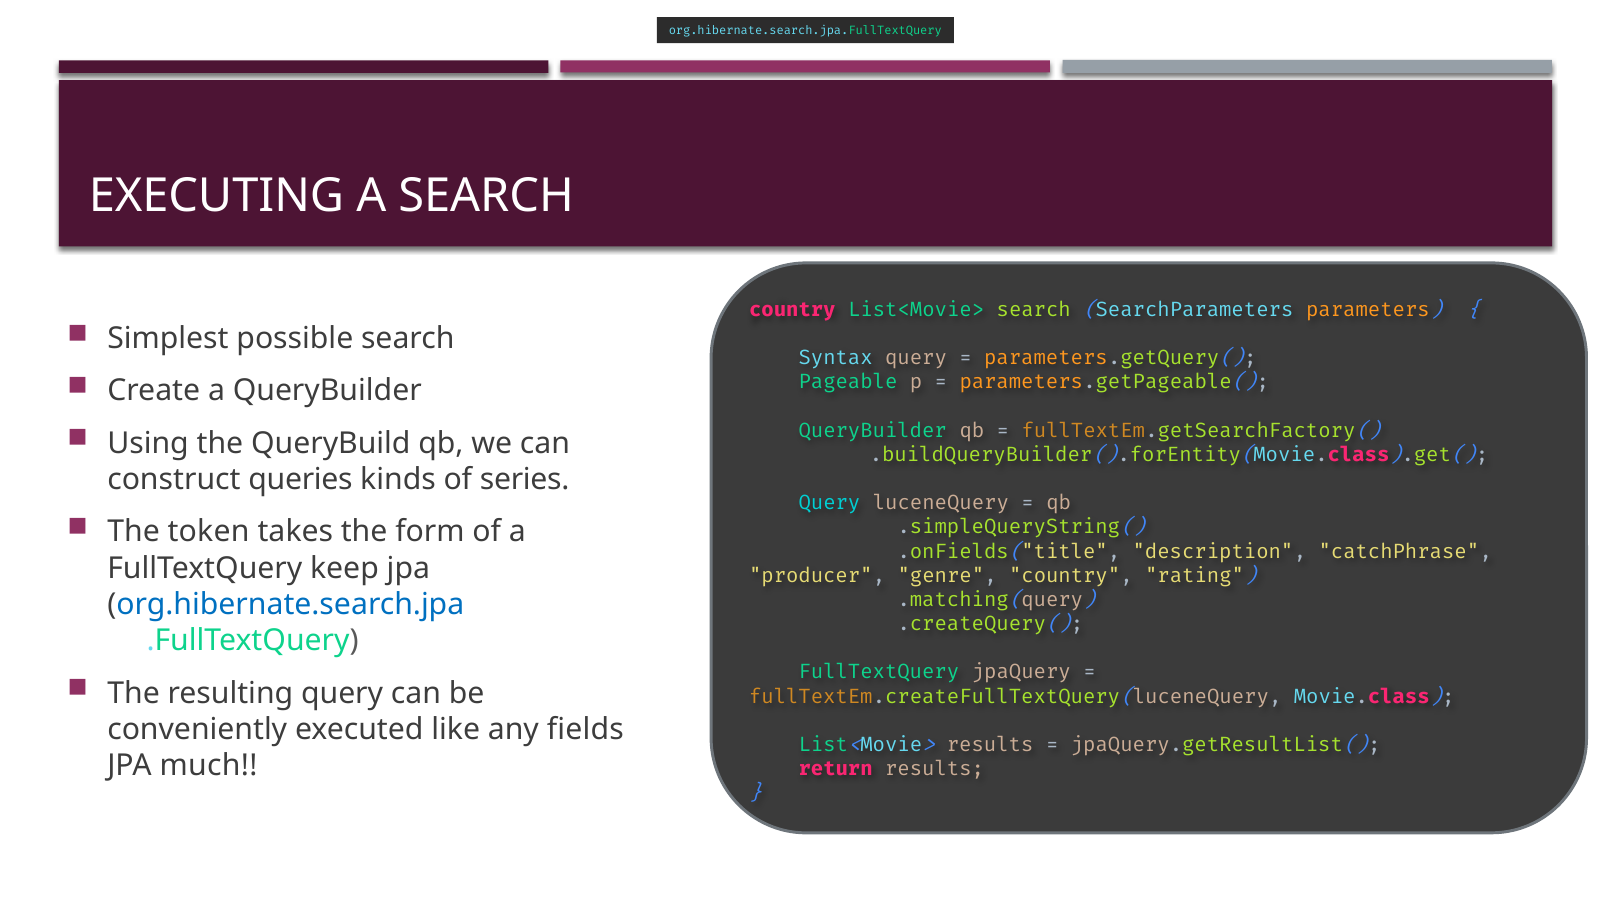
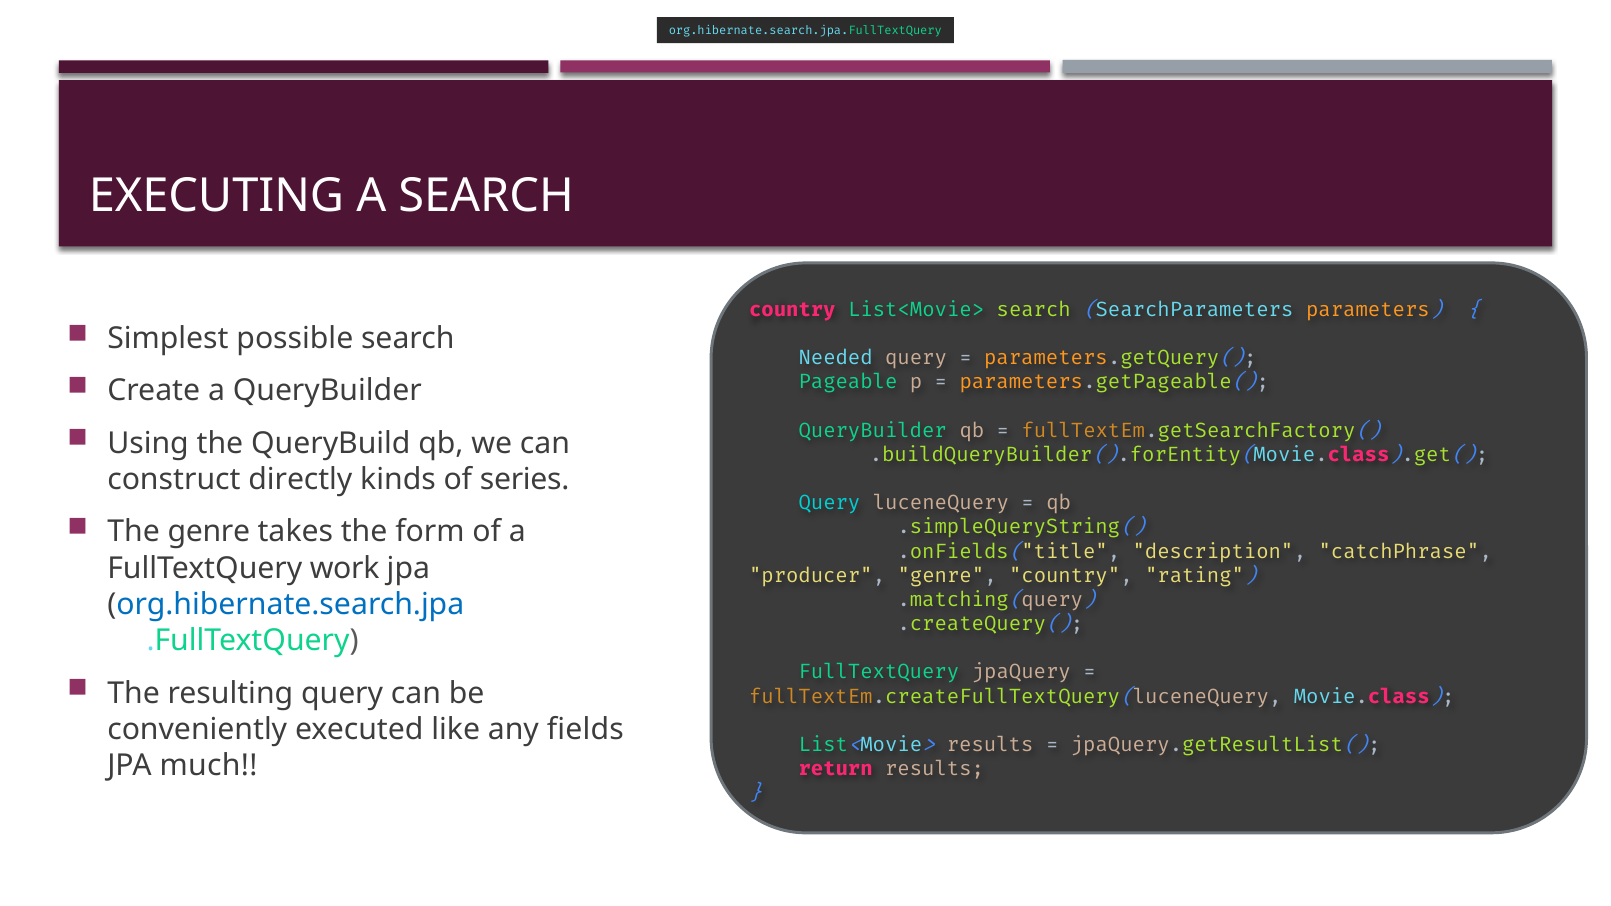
Syntax: Syntax -> Needed (836, 358)
queries: queries -> directly (300, 480)
The token: token -> genre (209, 532)
keep: keep -> work (345, 568)
